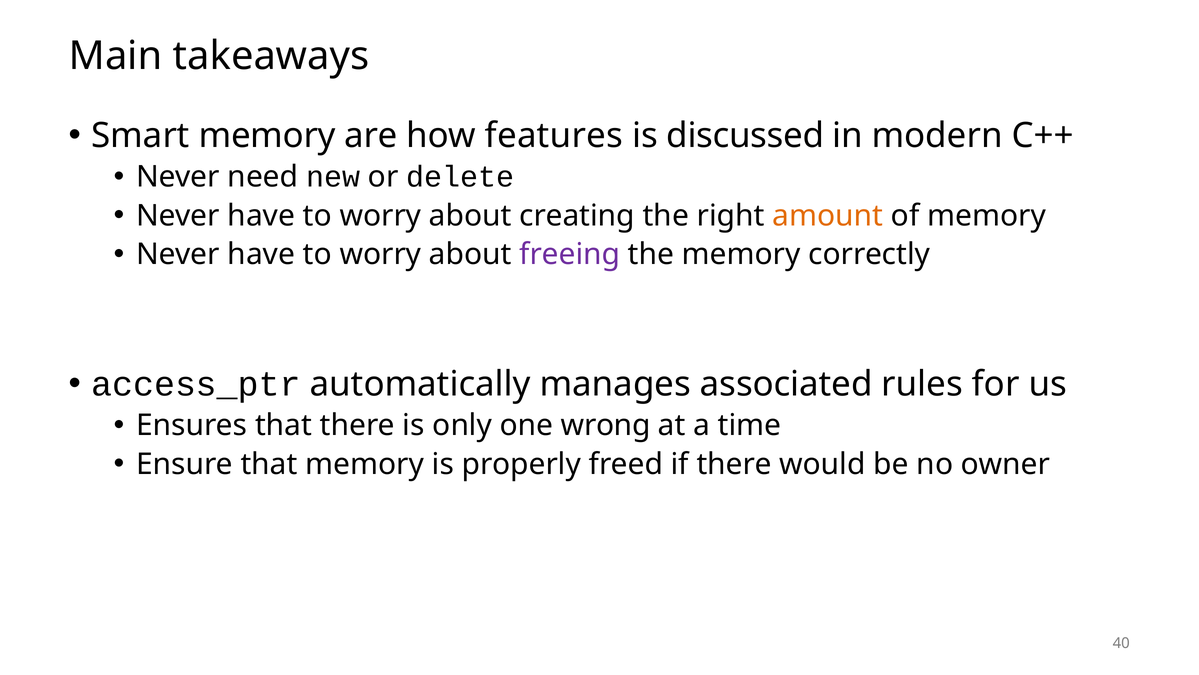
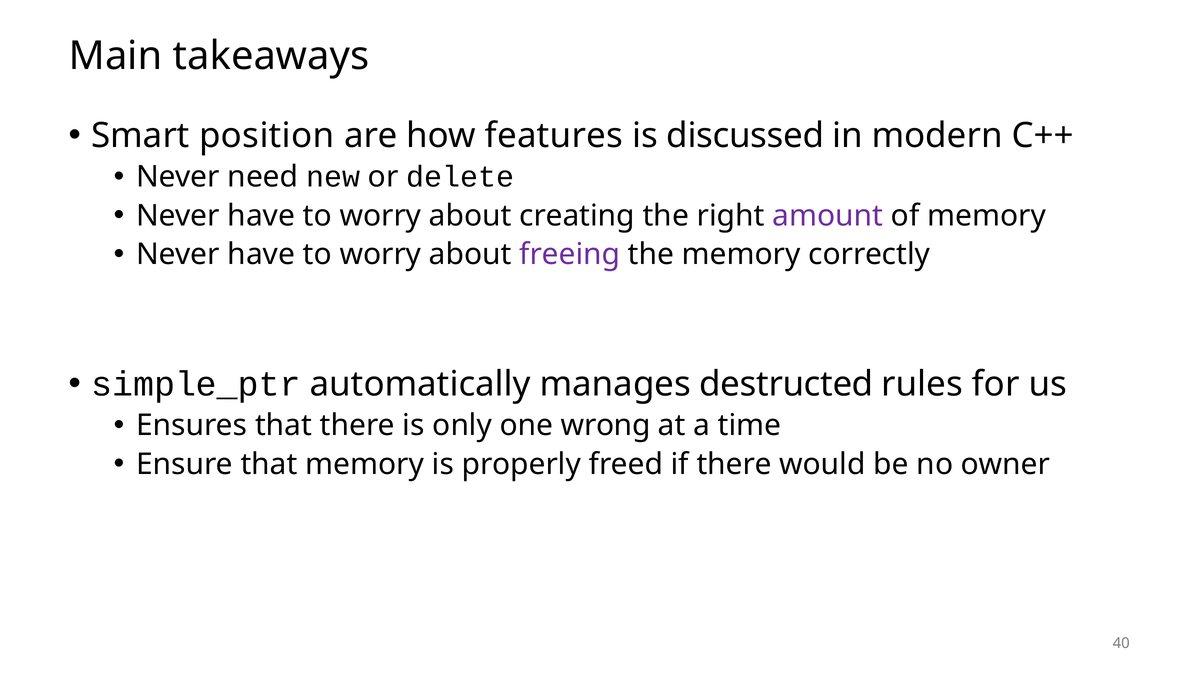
Smart memory: memory -> position (267, 136)
amount colour: orange -> purple (828, 216)
access_ptr: access_ptr -> simple_ptr (196, 384)
associated: associated -> destructed (786, 384)
